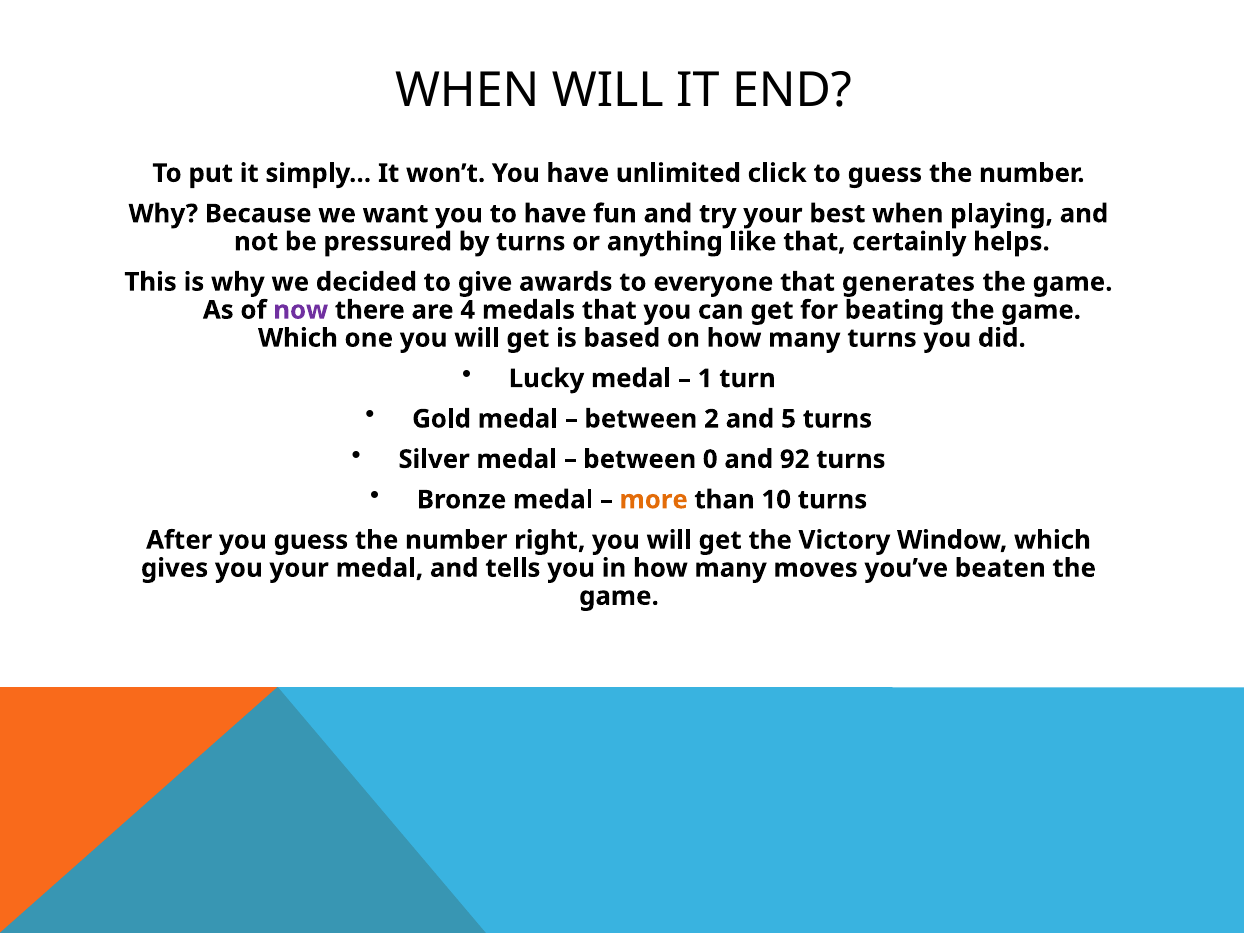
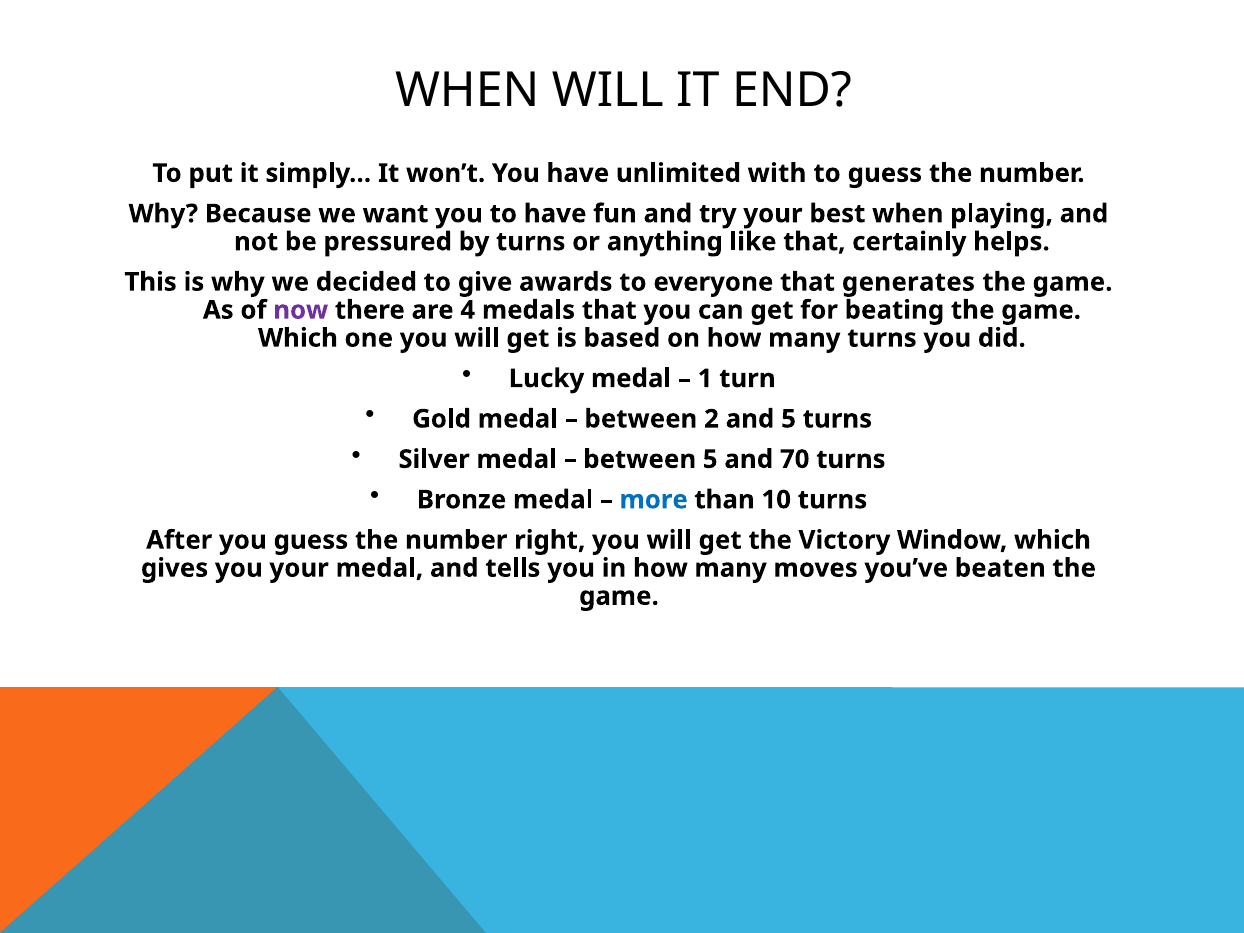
click: click -> with (777, 173)
between 0: 0 -> 5 (710, 459)
92: 92 -> 70 (795, 459)
more colour: orange -> blue (654, 500)
